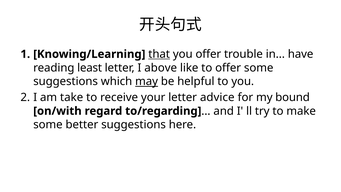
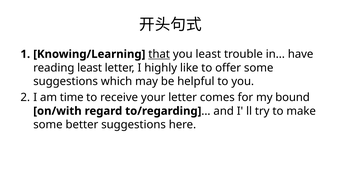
you offer: offer -> least (208, 54)
above: above -> highly (161, 68)
may underline: present -> none (147, 81)
take: take -> time (72, 97)
advice: advice -> comes (217, 97)
